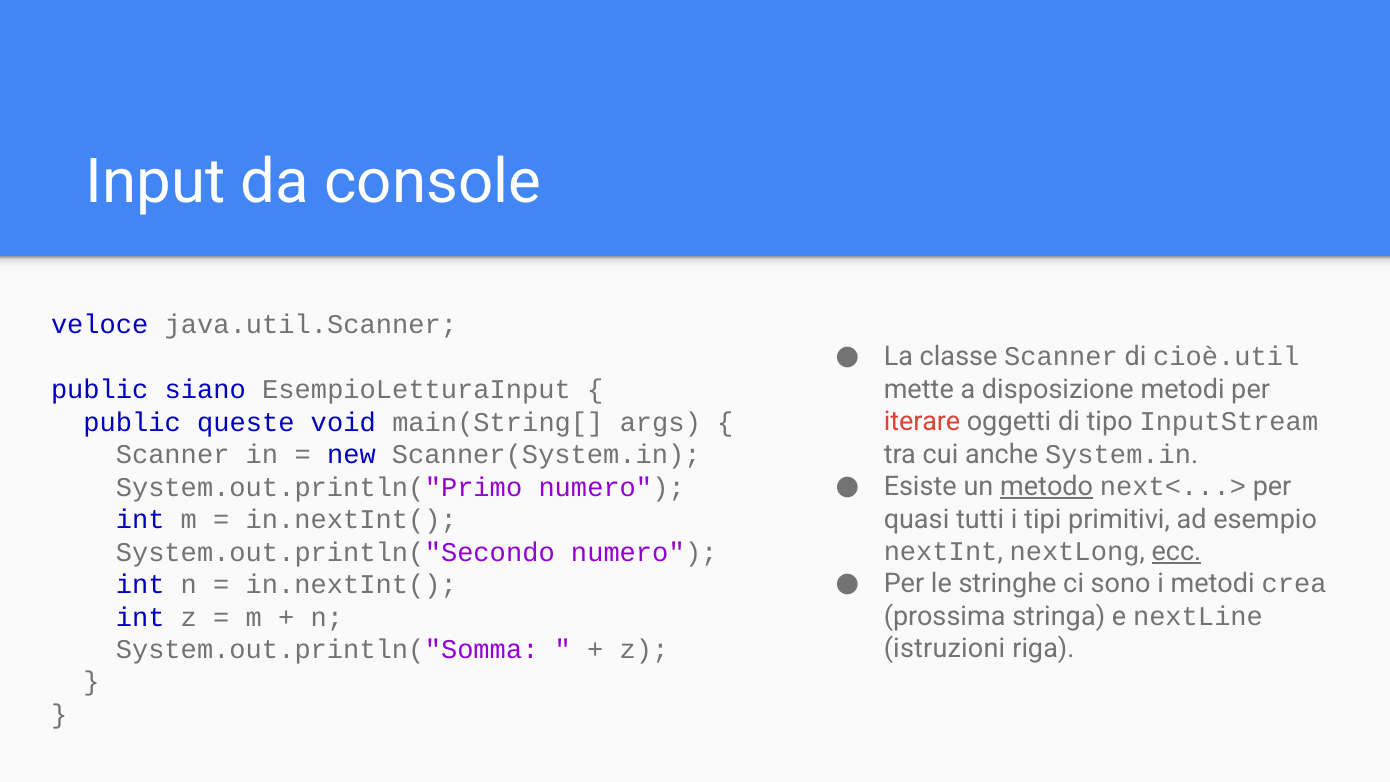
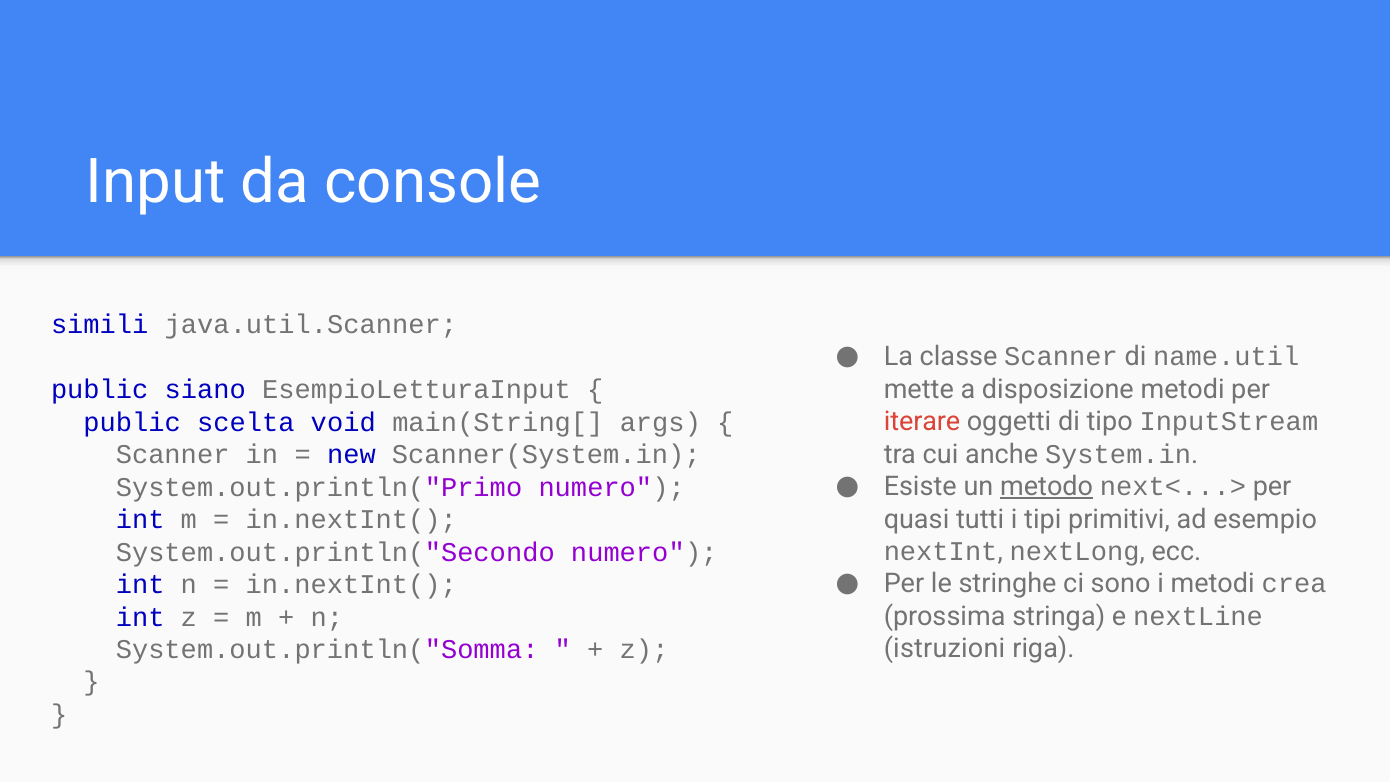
veloce: veloce -> simili (100, 325)
cioè.util: cioè.util -> name.util (1226, 357)
queste: queste -> scelta (246, 422)
ecc underline: present -> none (1176, 552)
